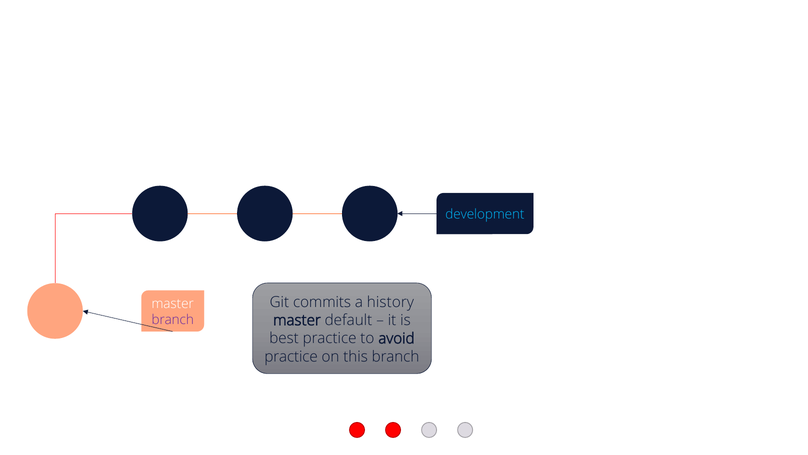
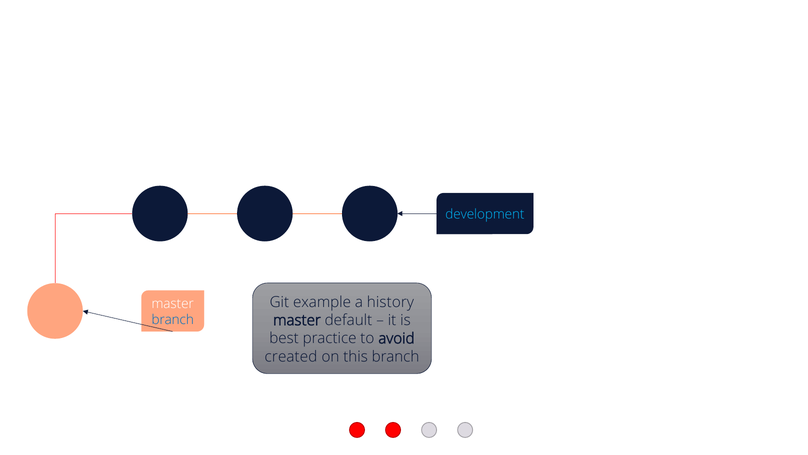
commits: commits -> example (322, 302)
branch colour: purple -> blue (173, 320)
practice: practice -> created (291, 356)
